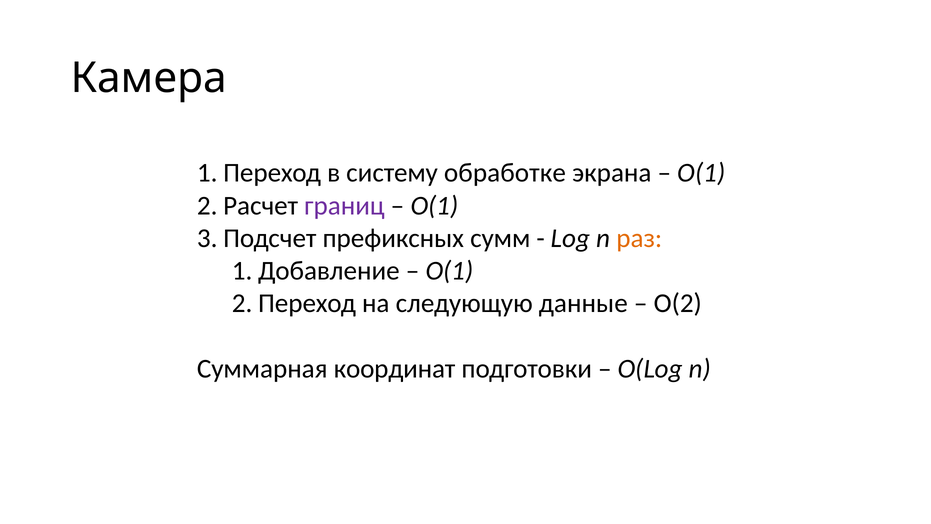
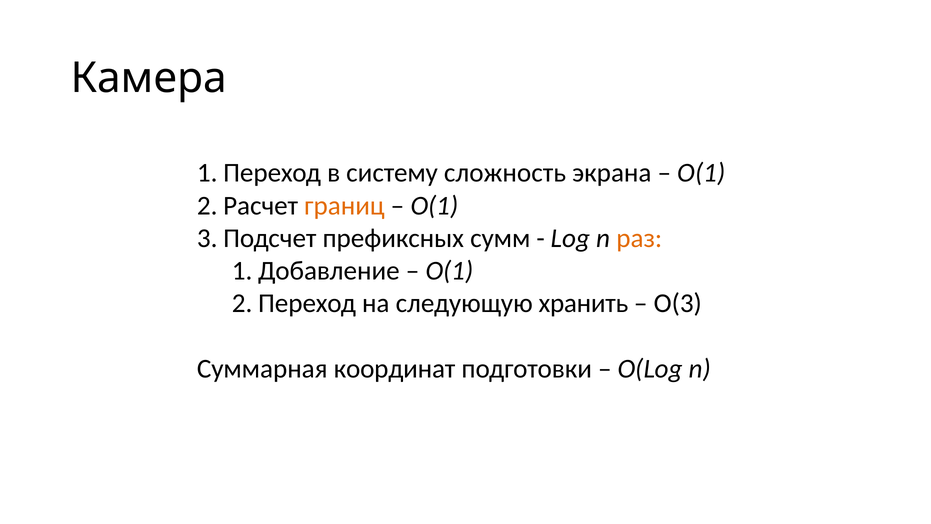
обработке: обработке -> сложность (505, 173)
границ colour: purple -> orange (344, 206)
данные: данные -> хранить (583, 303)
O(2: O(2 -> O(3 (678, 303)
